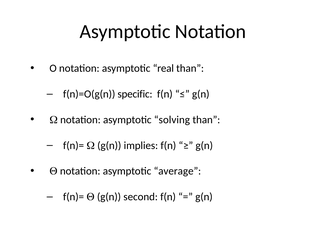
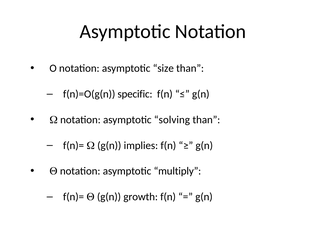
real: real -> size (163, 68)
average: average -> multiply (177, 171)
second: second -> growth (141, 196)
